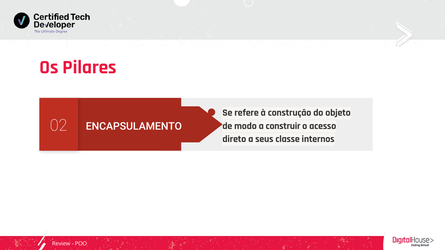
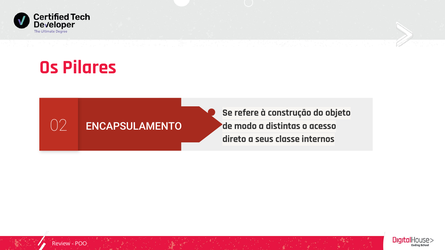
construir: construir -> distintas (283, 126)
